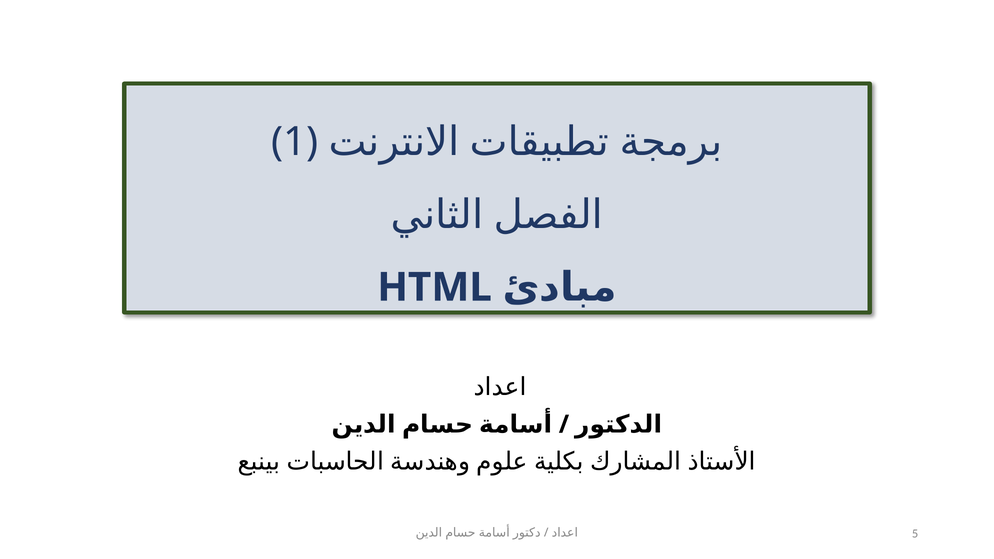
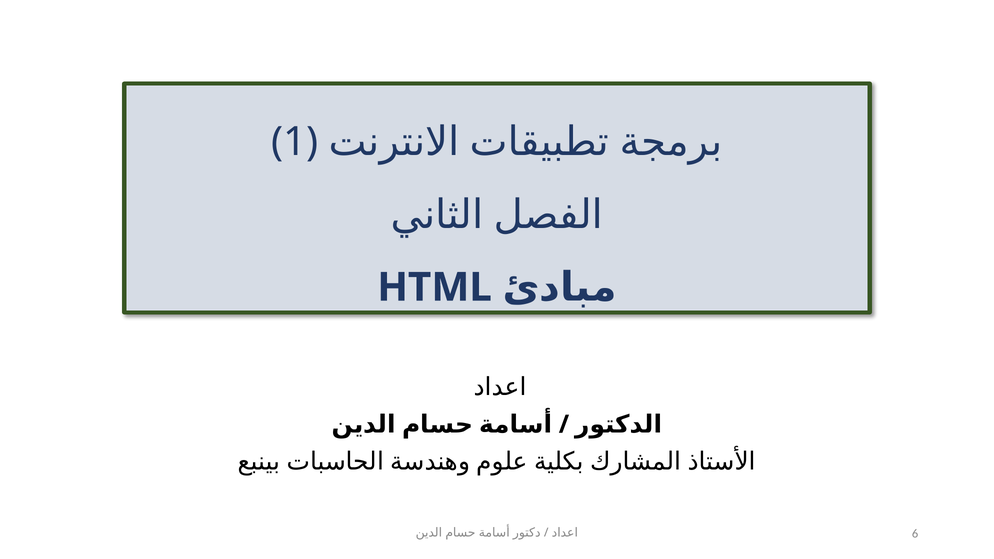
5: 5 -> 6 (915, 534)
